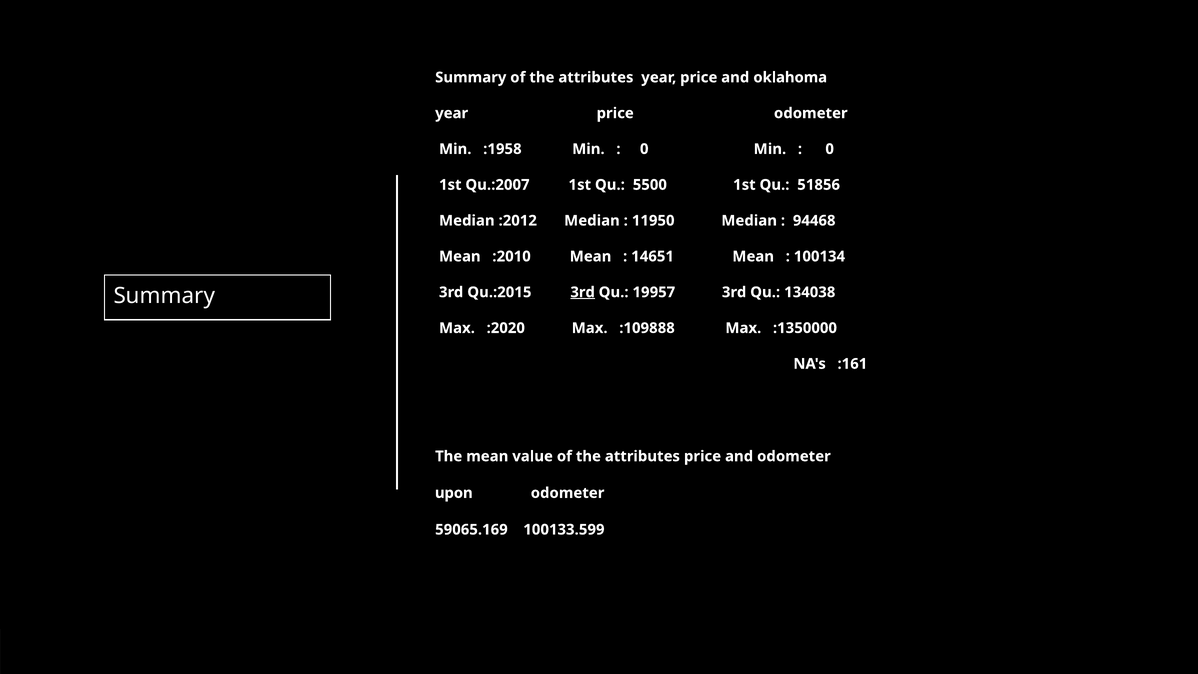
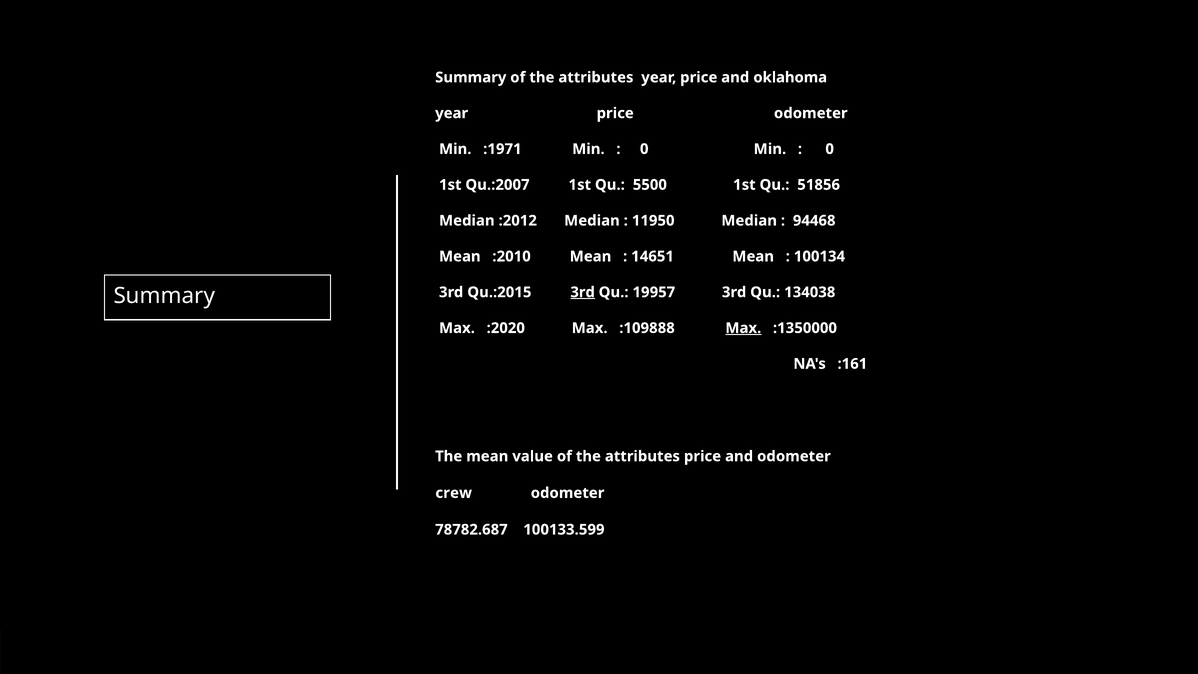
:1958: :1958 -> :1971 (502, 149)
Max underline: none -> present (743, 328)
upon: upon -> crew (454, 493)
59065.169: 59065.169 -> 78782.687 (471, 530)
